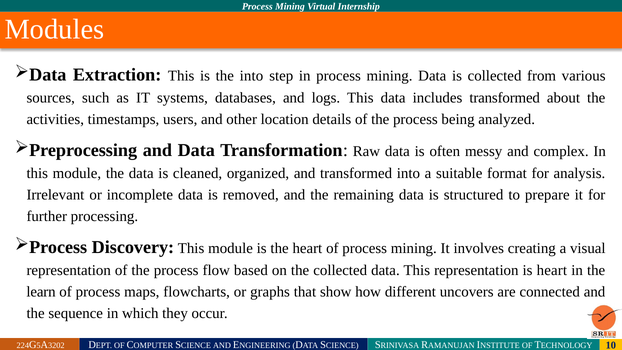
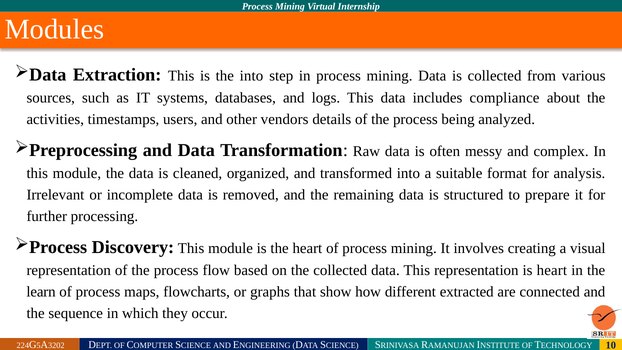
includes transformed: transformed -> compliance (505, 98)
location: location -> vendors (285, 119)
uncovers: uncovers -> extracted (467, 292)
